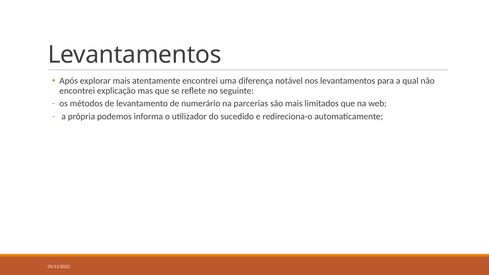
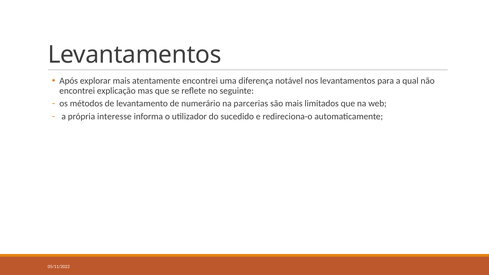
podemos: podemos -> interesse (114, 117)
